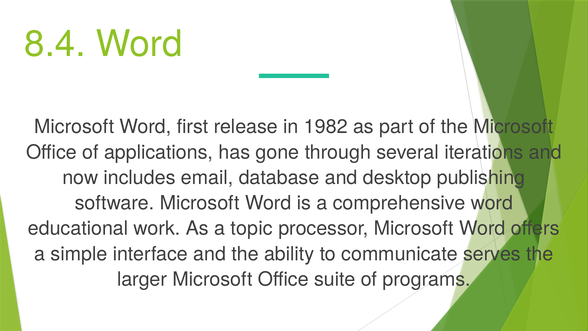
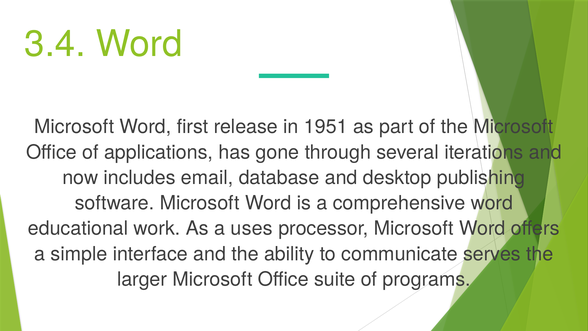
8.4: 8.4 -> 3.4 (55, 44)
1982: 1982 -> 1951 (326, 127)
topic: topic -> uses (252, 228)
